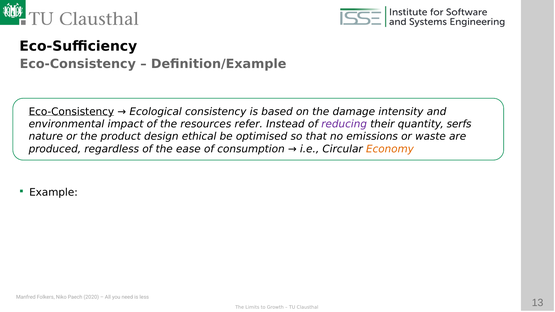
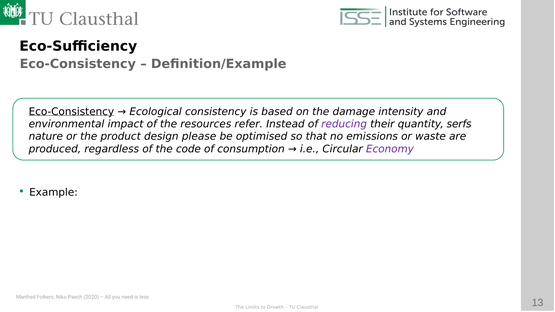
ethical: ethical -> please (199, 137)
ease: ease -> code (188, 149)
Economy colour: orange -> purple (390, 149)
